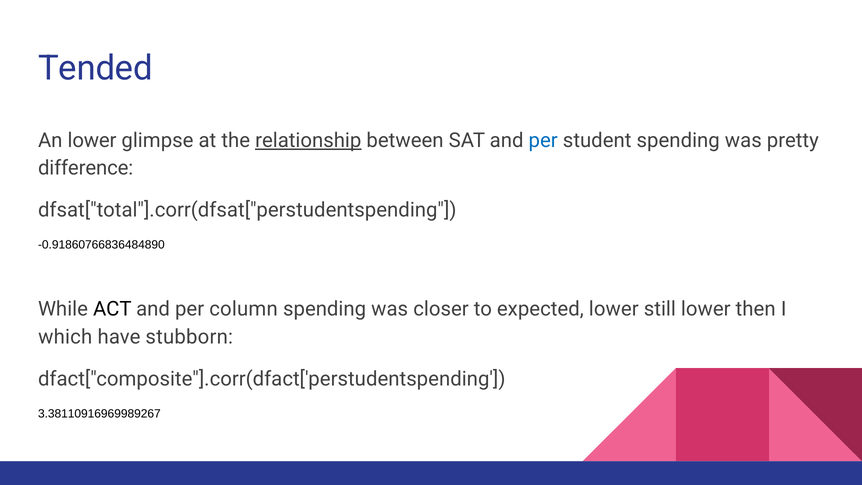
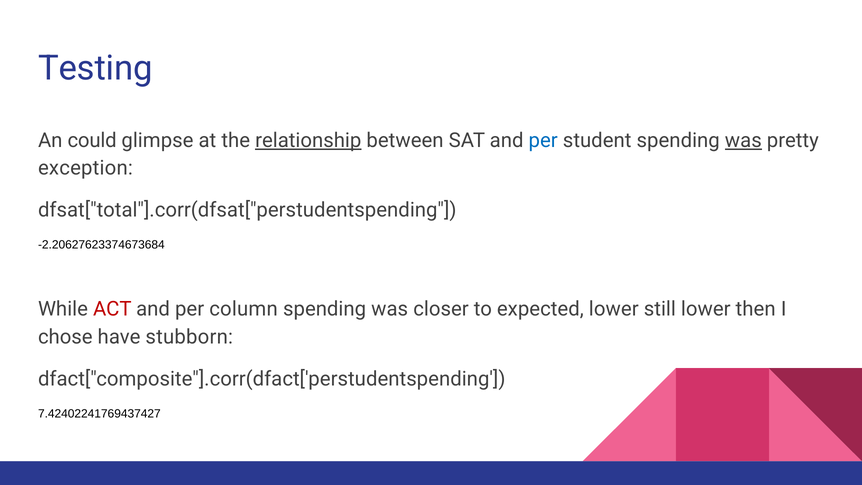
Tended: Tended -> Testing (95, 68)
An lower: lower -> could (92, 140)
was underline: none -> present (743, 140)
difference: difference -> exception (85, 168)
-0.91860766836484890: -0.91860766836484890 -> -2.20627623374673684 (101, 245)
ACT colour: black -> red (112, 309)
which: which -> chose (65, 337)
3.38110916969989267: 3.38110916969989267 -> 7.42402241769437427 (99, 414)
